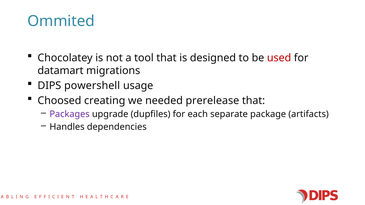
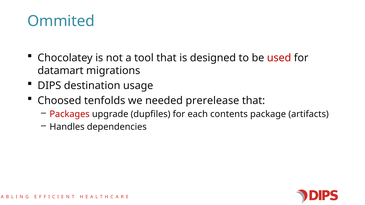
powershell: powershell -> destination (92, 86)
creating: creating -> tenfolds (105, 101)
Packages colour: purple -> red (70, 114)
separate: separate -> contents (229, 114)
